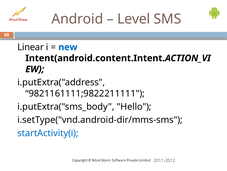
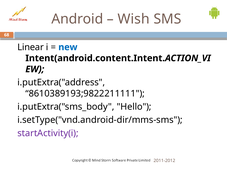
Level: Level -> Wish (134, 19)
9821161111;9822211111: 9821161111;9822211111 -> 8610389193;9822211111 (85, 93)
startActivity(i colour: blue -> purple (48, 133)
